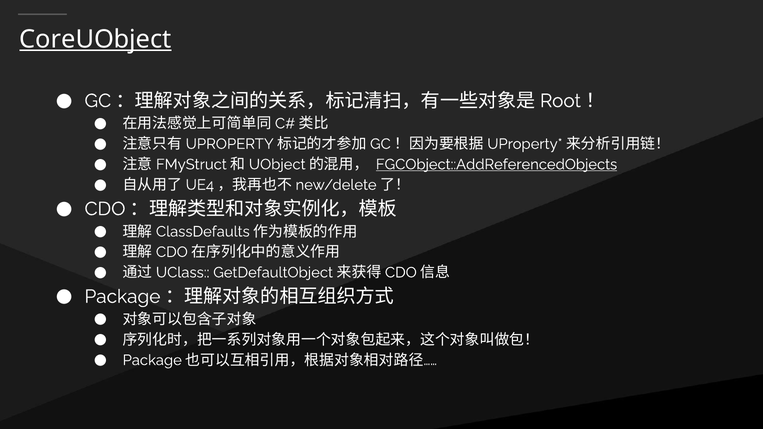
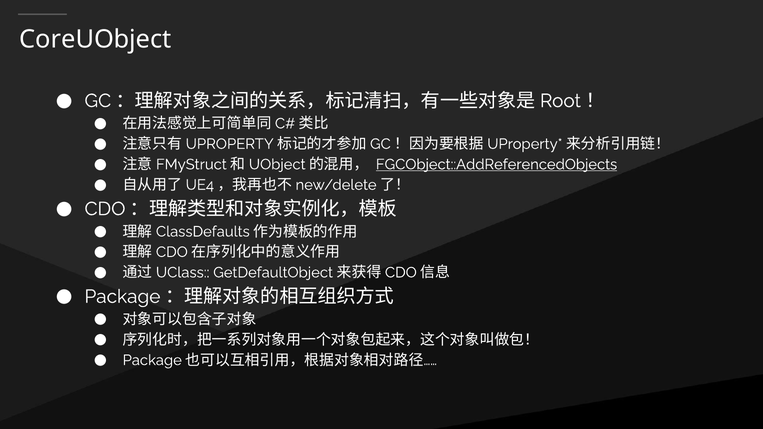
CoreUObject underline: present -> none (95, 39)
